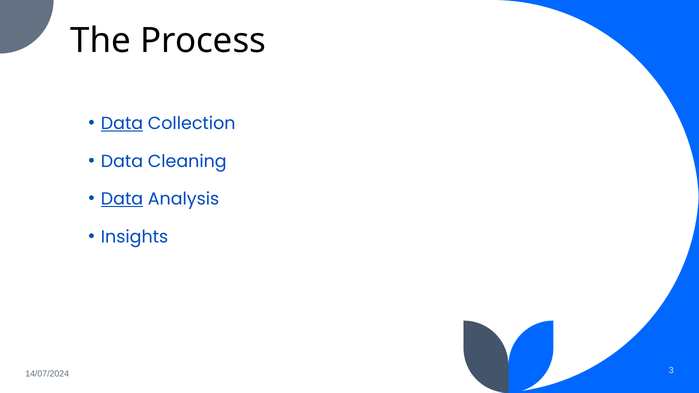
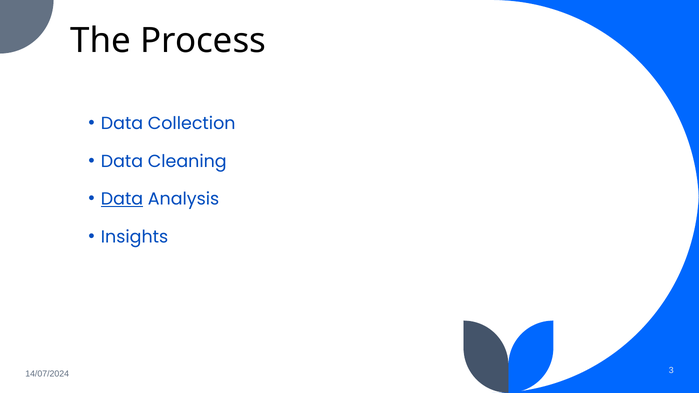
Data underline: present -> none (122, 124)
